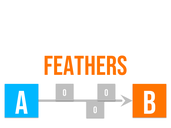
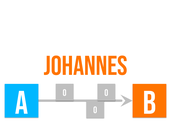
Feathers: Feathers -> Johannes (85, 66)
